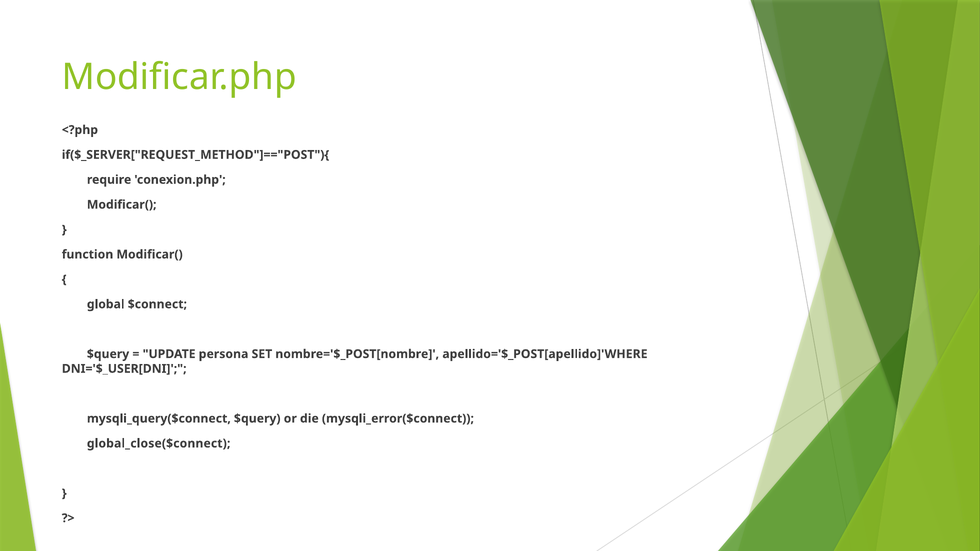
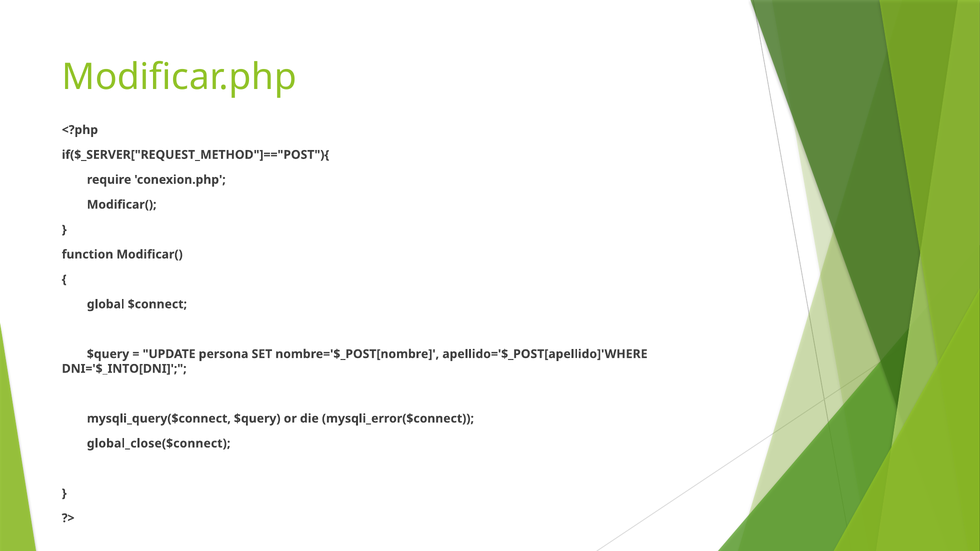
DNI='$_USER[DNI: DNI='$_USER[DNI -> DNI='$_INTO[DNI (124, 369)
